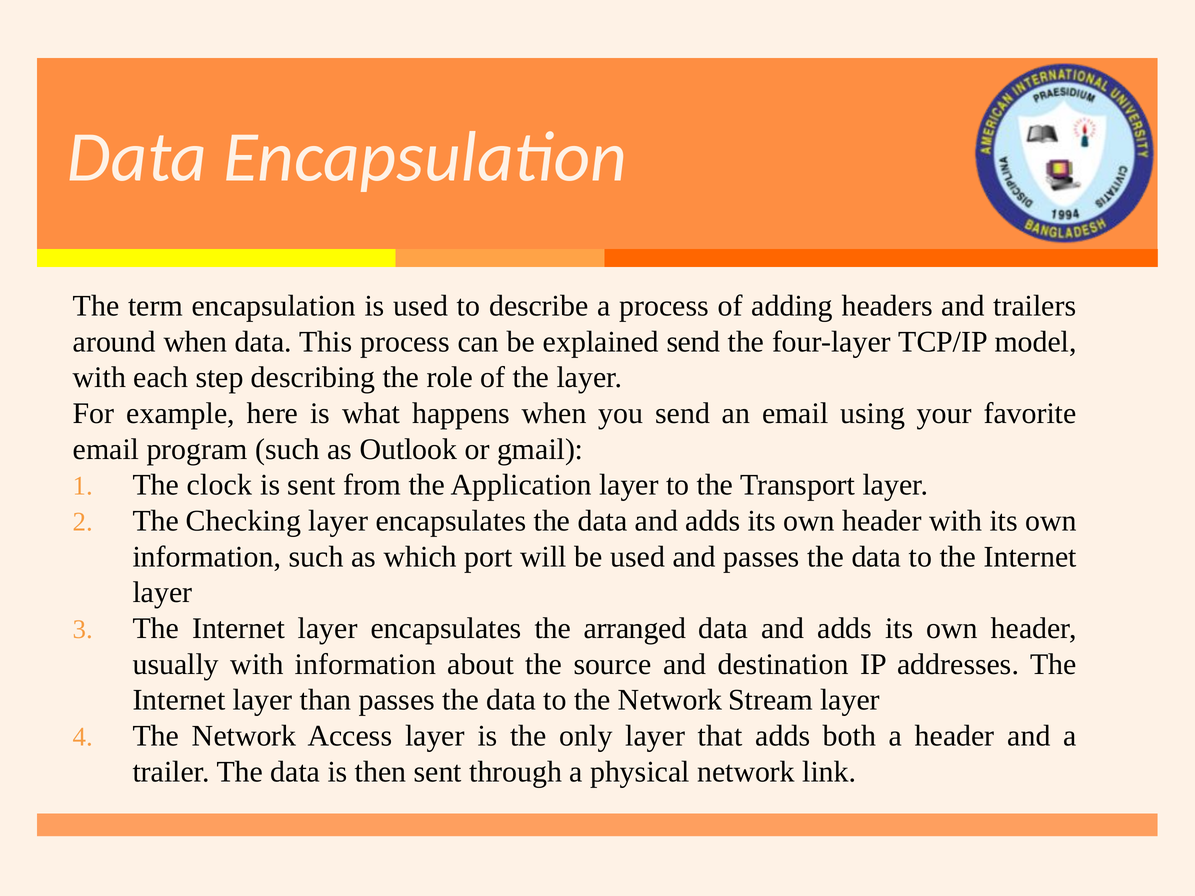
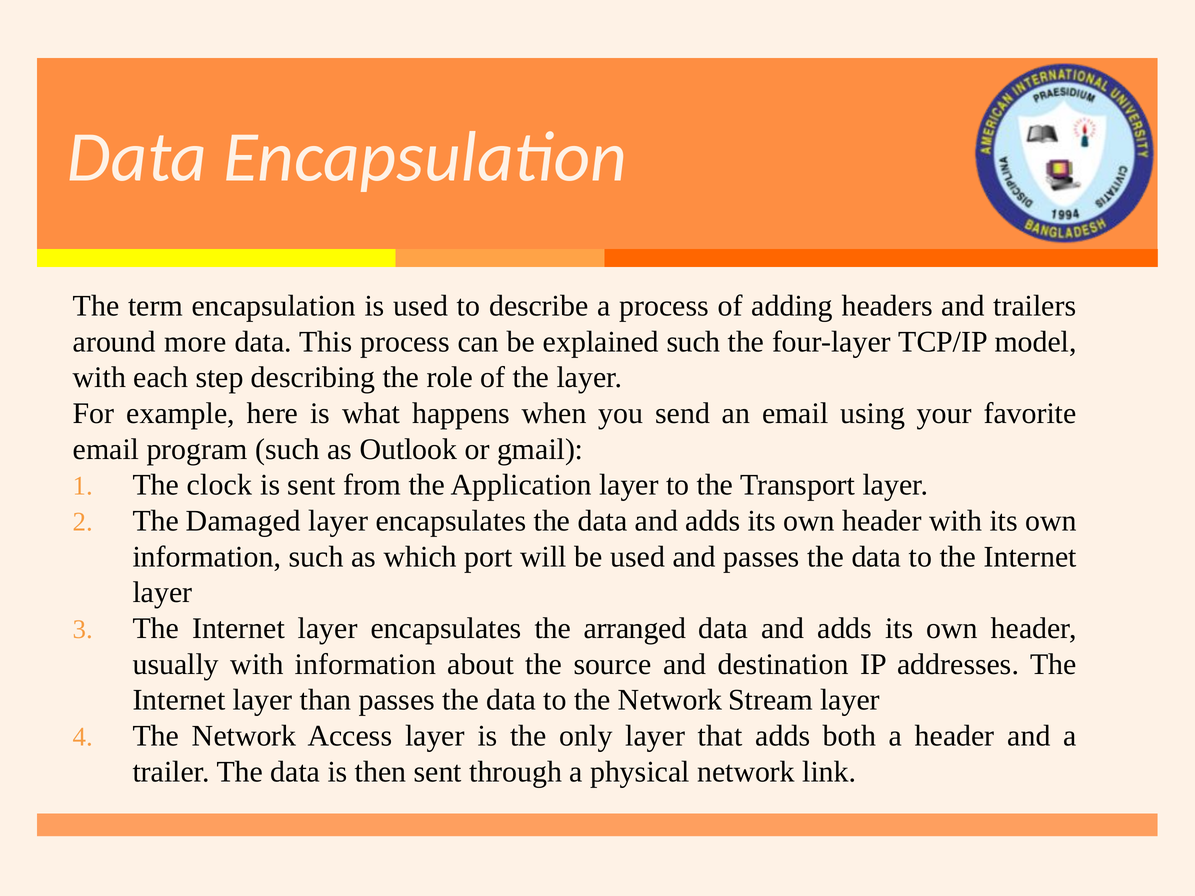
around when: when -> more (195, 342)
explained send: send -> such (694, 342)
Checking: Checking -> Damaged (243, 521)
